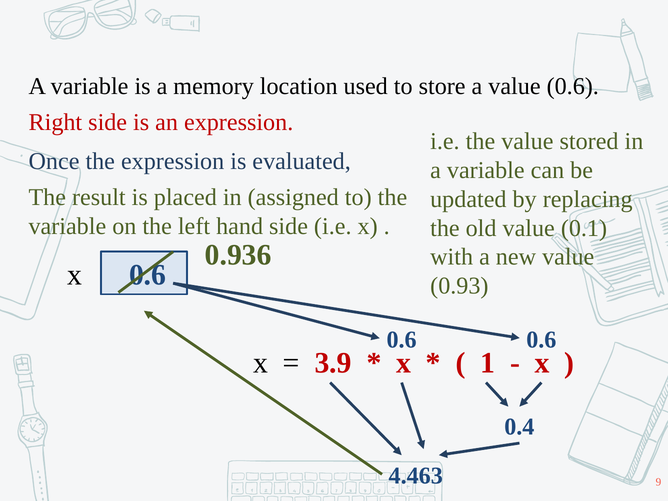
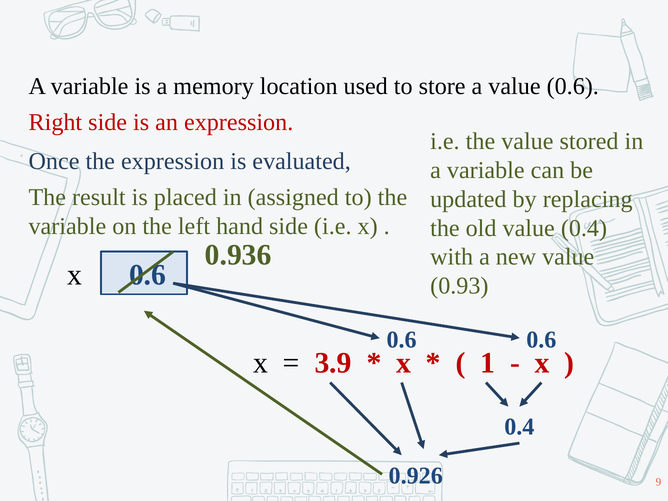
value 0.1: 0.1 -> 0.4 (584, 228)
4.463: 4.463 -> 0.926 (416, 476)
